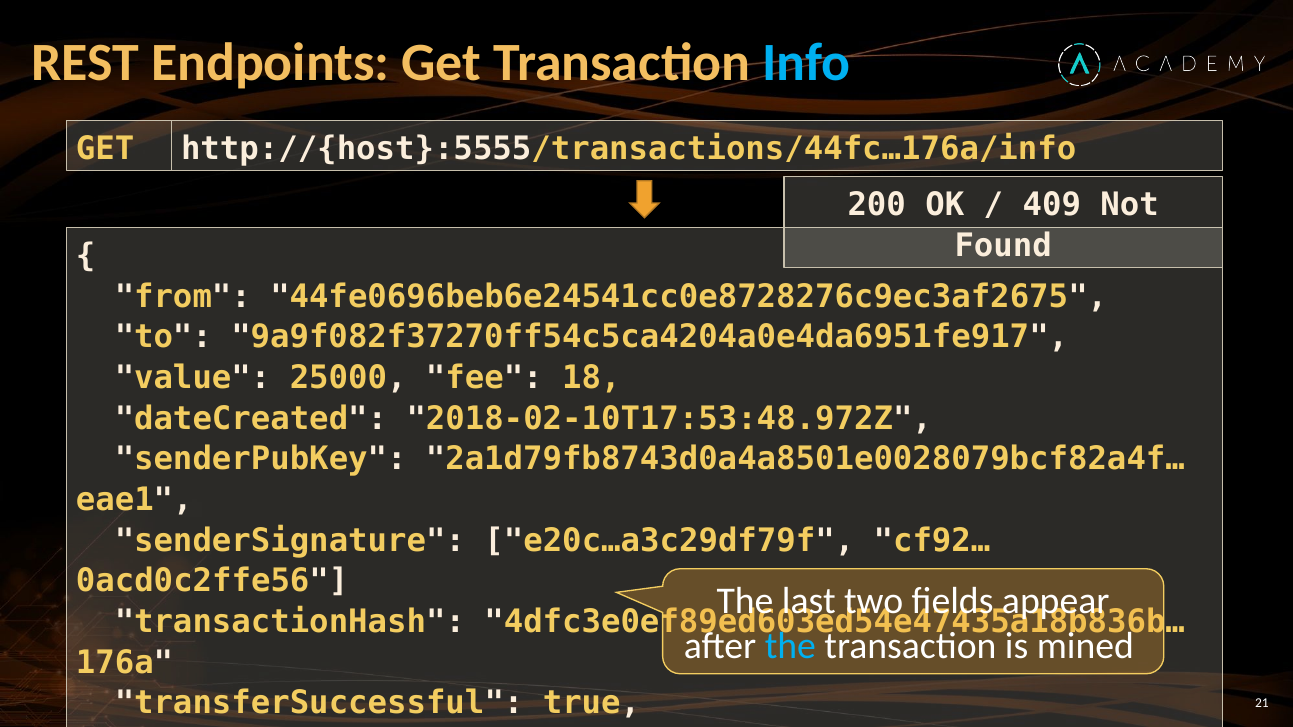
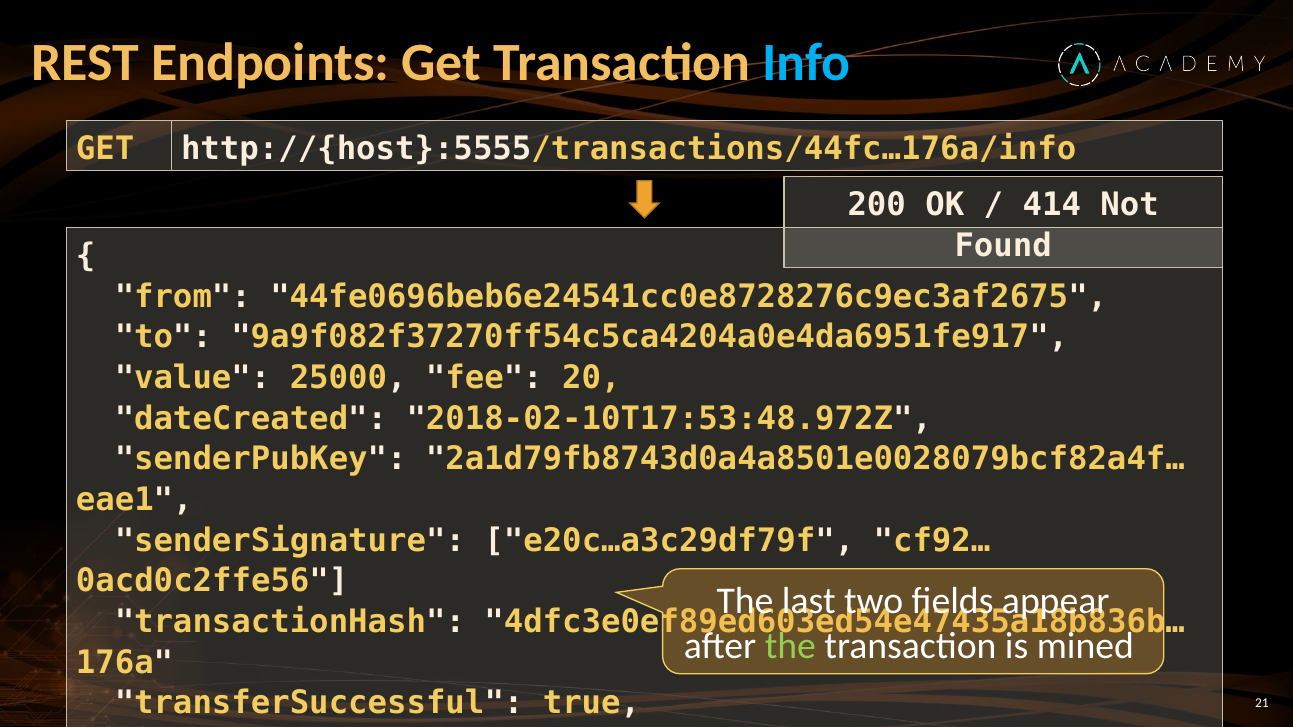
409: 409 -> 414 (1052, 205)
18: 18 -> 20 (591, 378)
the colour: light blue -> light green (790, 647)
